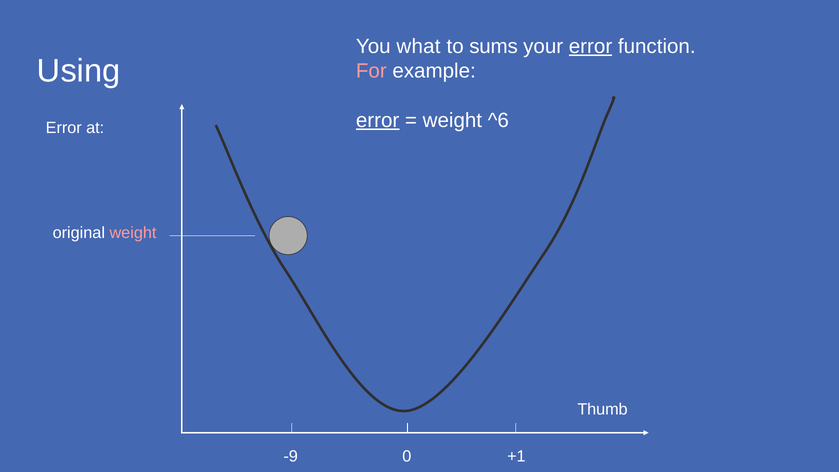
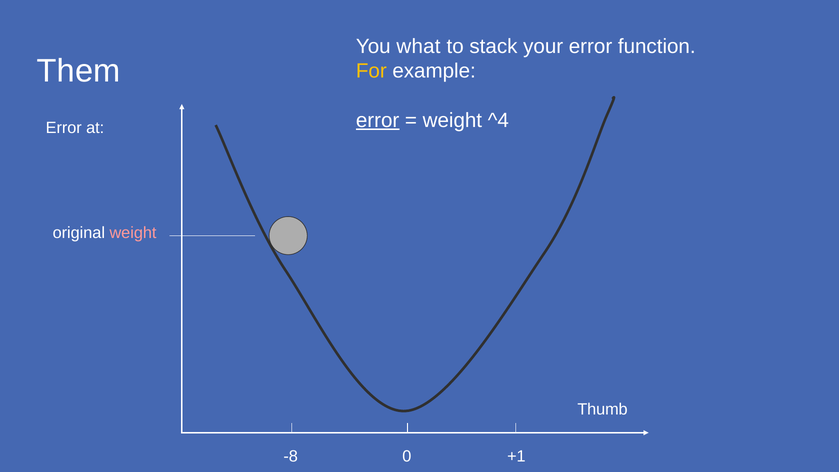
sums: sums -> stack (493, 46)
error underline: present -> none (591, 46)
Using: Using -> Them (79, 71)
For colour: pink -> yellow (371, 71)
^6: ^6 -> ^4 (498, 120)
-9: -9 -> -8 (291, 456)
